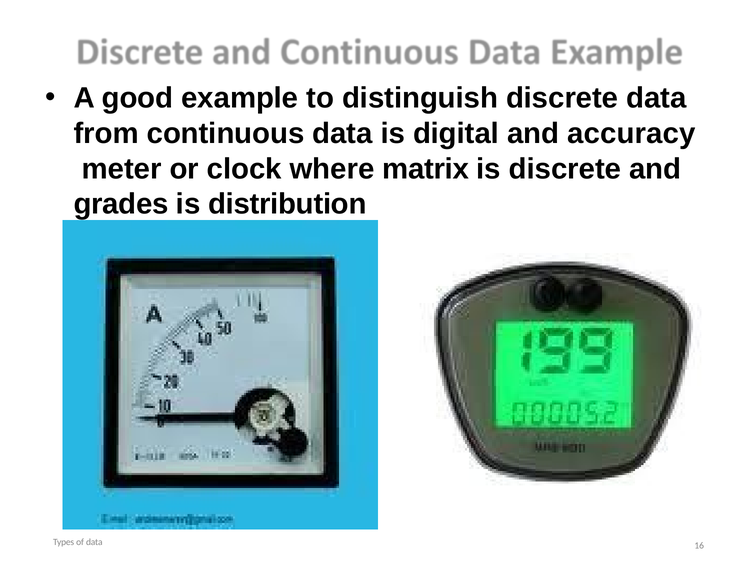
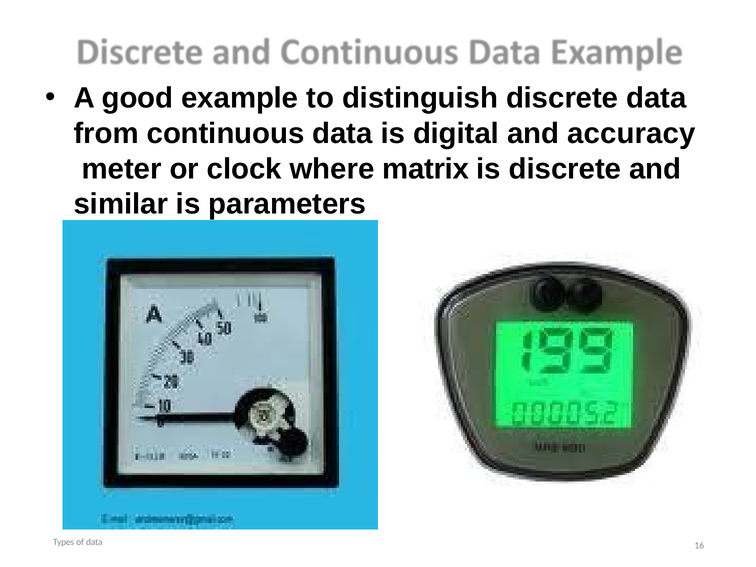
grades: grades -> similar (121, 204)
distribution: distribution -> parameters (287, 204)
